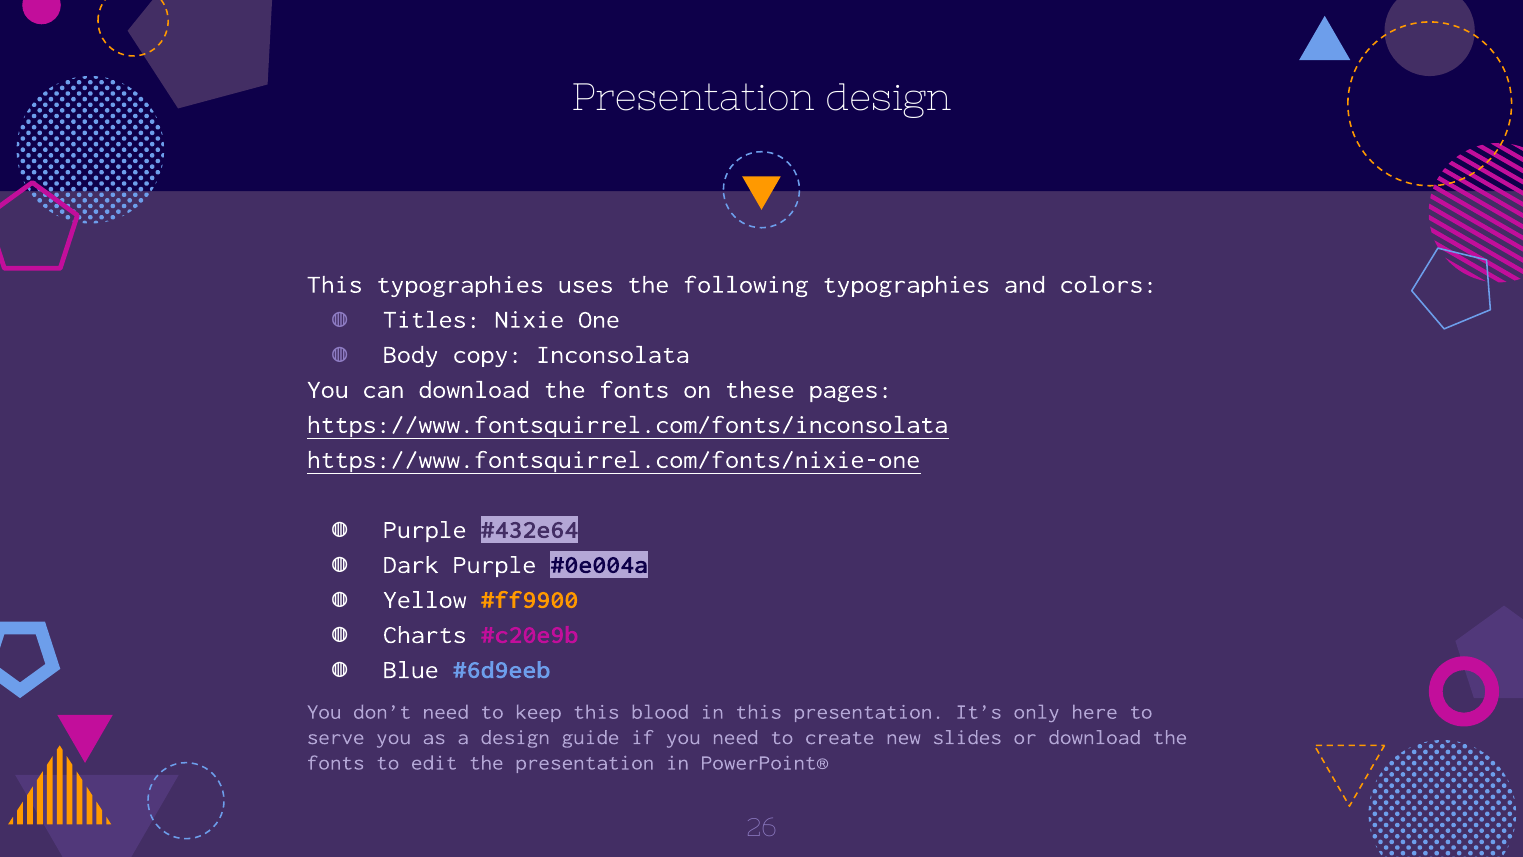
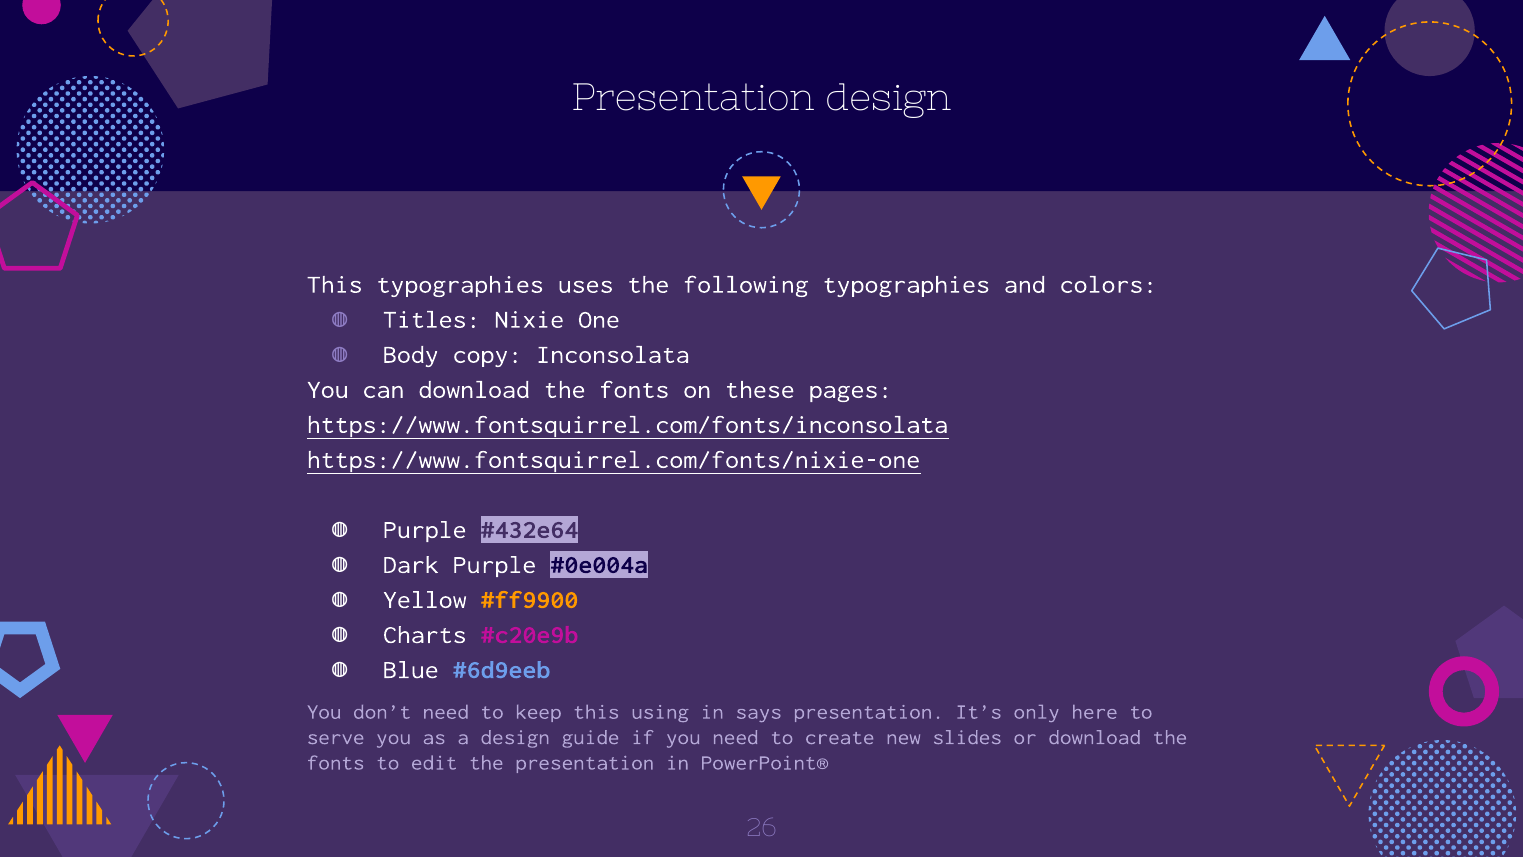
blood: blood -> using (660, 711)
in this: this -> says (759, 711)
